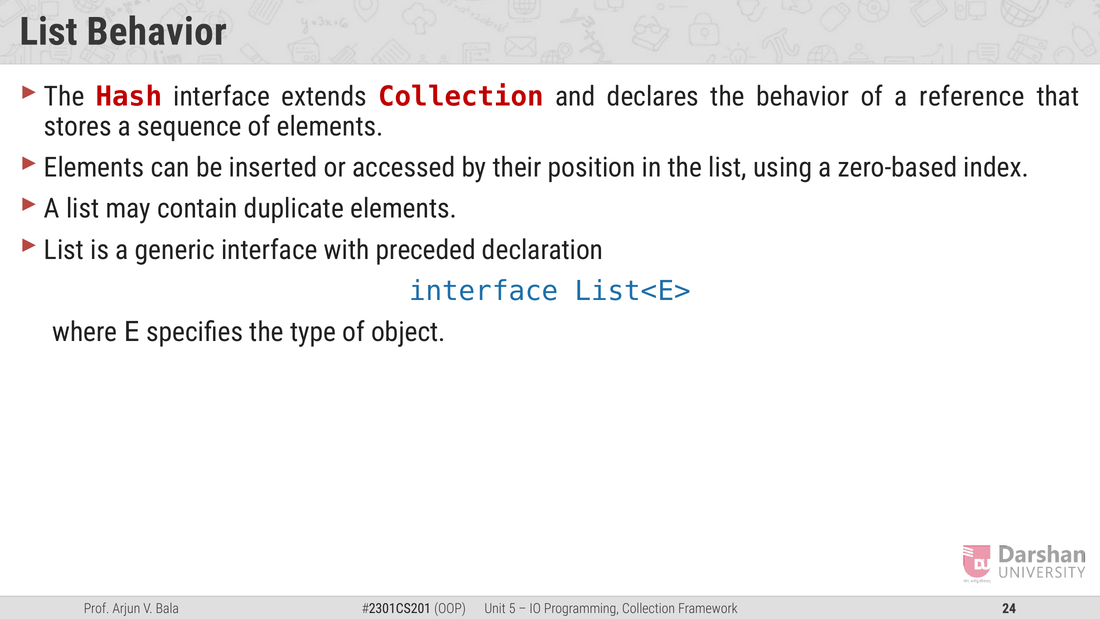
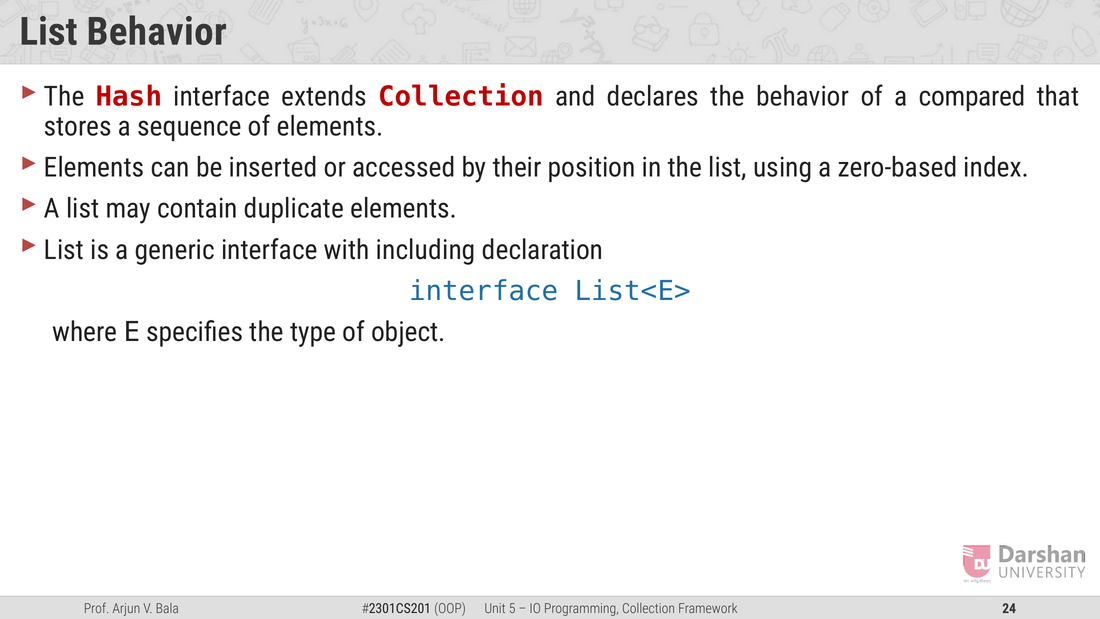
reference: reference -> compared (972, 97)
preceded: preceded -> including (426, 250)
